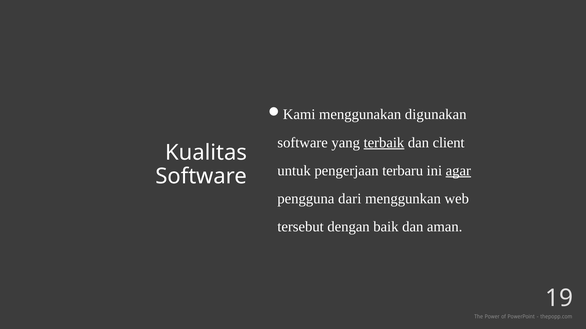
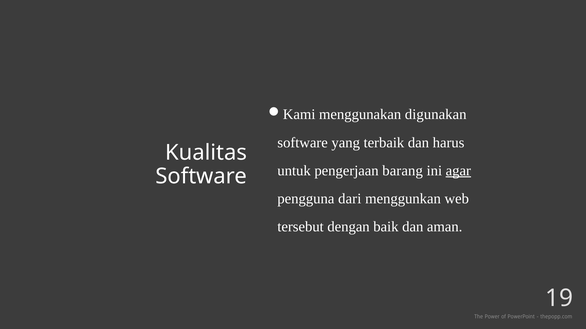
terbaik underline: present -> none (384, 143)
client: client -> harus (449, 143)
terbaru: terbaru -> barang (403, 171)
